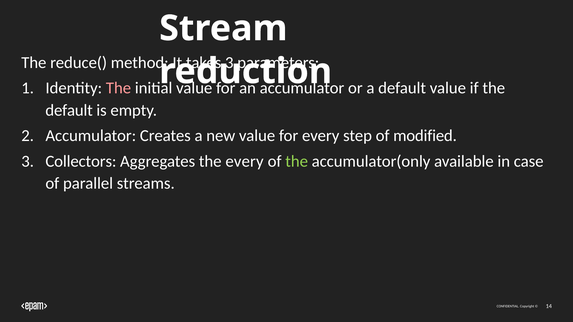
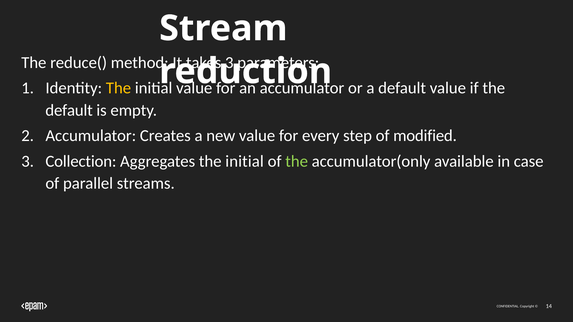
The colour: pink -> yellow (118, 88)
Collectors: Collectors -> Collection (81, 162)
Aggregates the every: every -> initial (245, 162)
